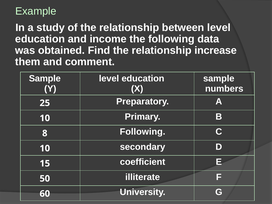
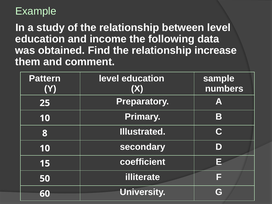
Sample: Sample -> Pattern (45, 79)
8 Following: Following -> Illustrated (143, 132)
